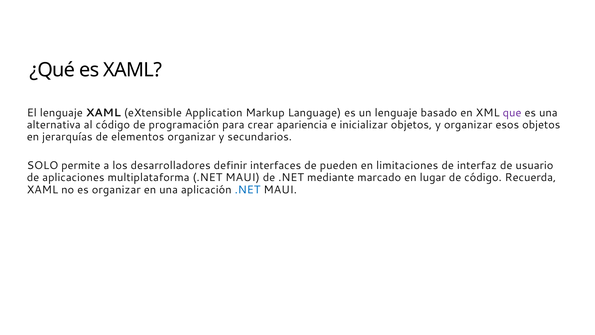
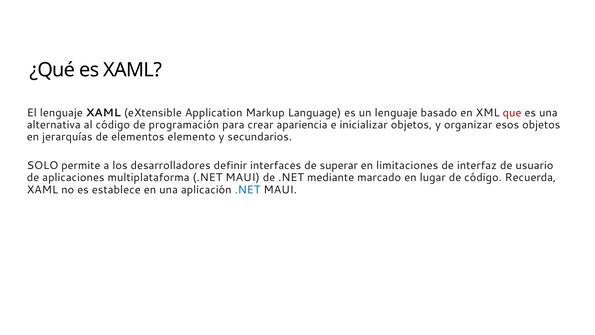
que colour: purple -> red (512, 113)
elementos organizar: organizar -> elemento (191, 137)
pueden: pueden -> superar (339, 165)
es organizar: organizar -> establece (116, 190)
